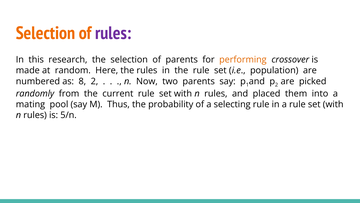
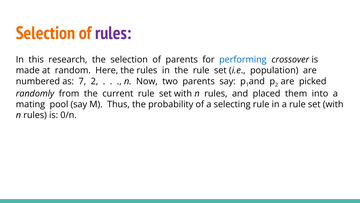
performing colour: orange -> blue (243, 59)
8: 8 -> 7 (82, 81)
5/n: 5/n -> 0/n (68, 115)
